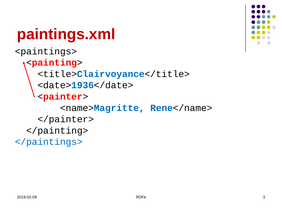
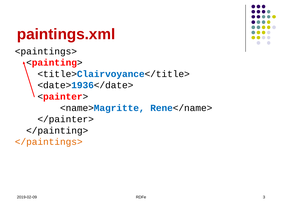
</paintings> colour: blue -> orange (49, 141)
